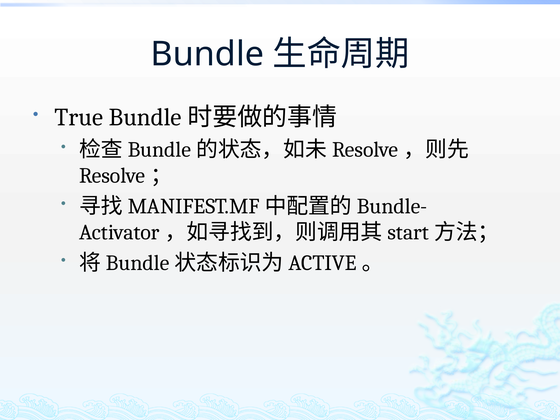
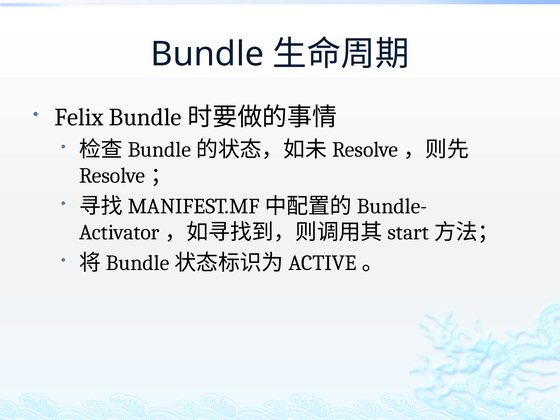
True: True -> Felix (79, 117)
